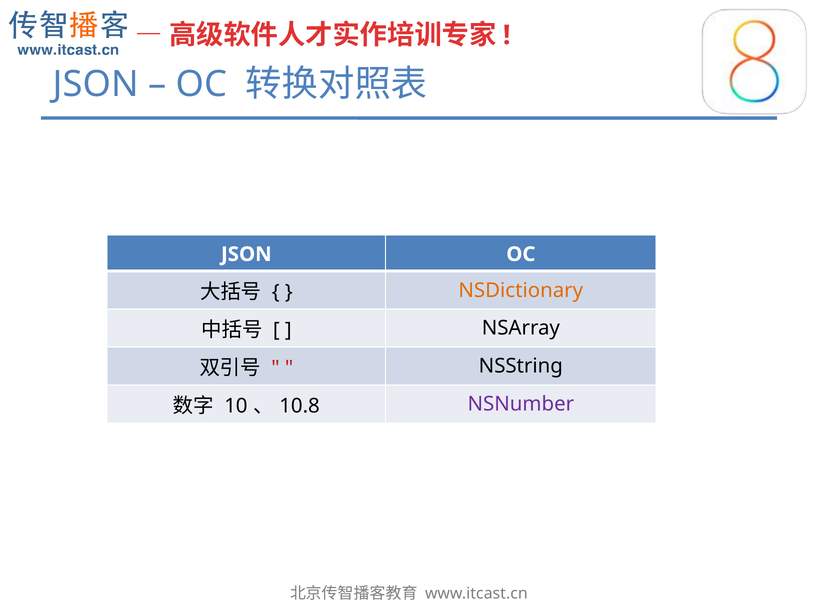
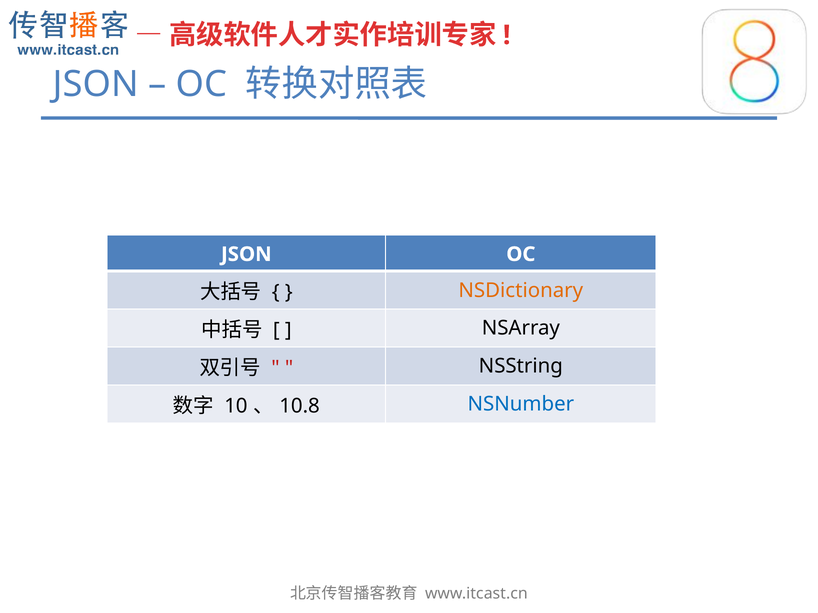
NSNumber colour: purple -> blue (521, 404)
